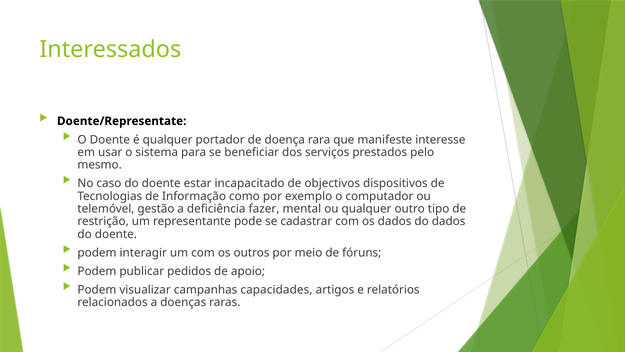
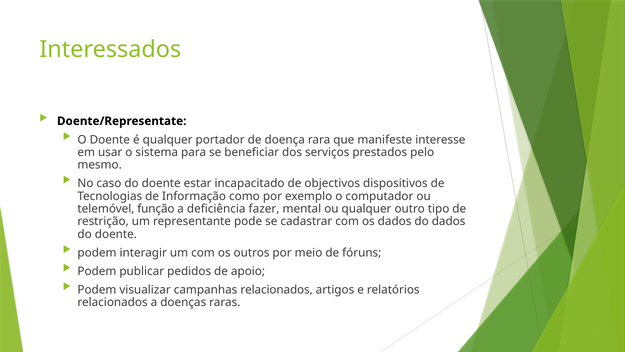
gestão: gestão -> função (156, 209)
campanhas capacidades: capacidades -> relacionados (277, 289)
